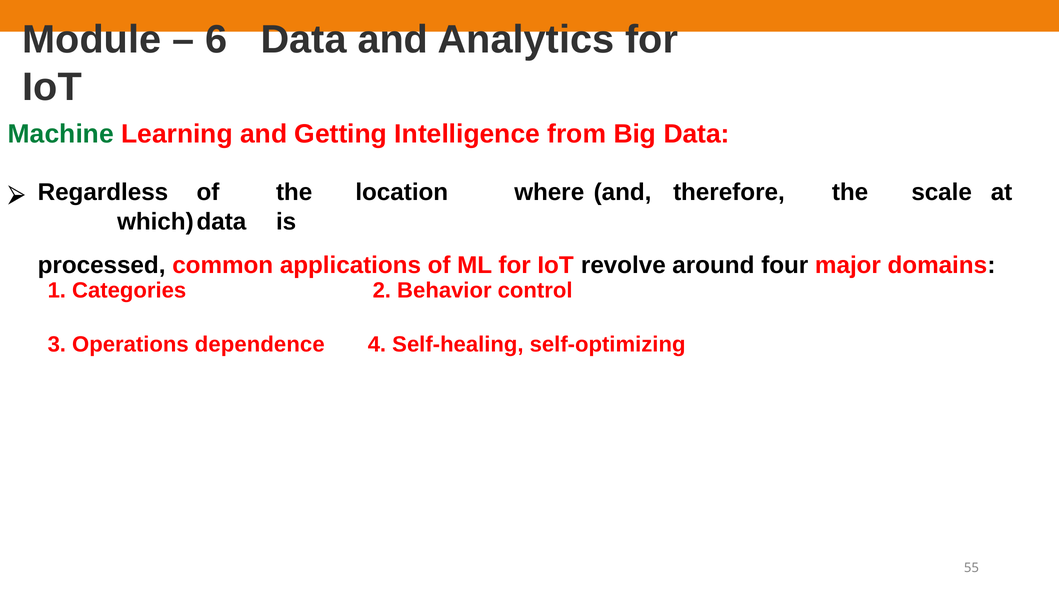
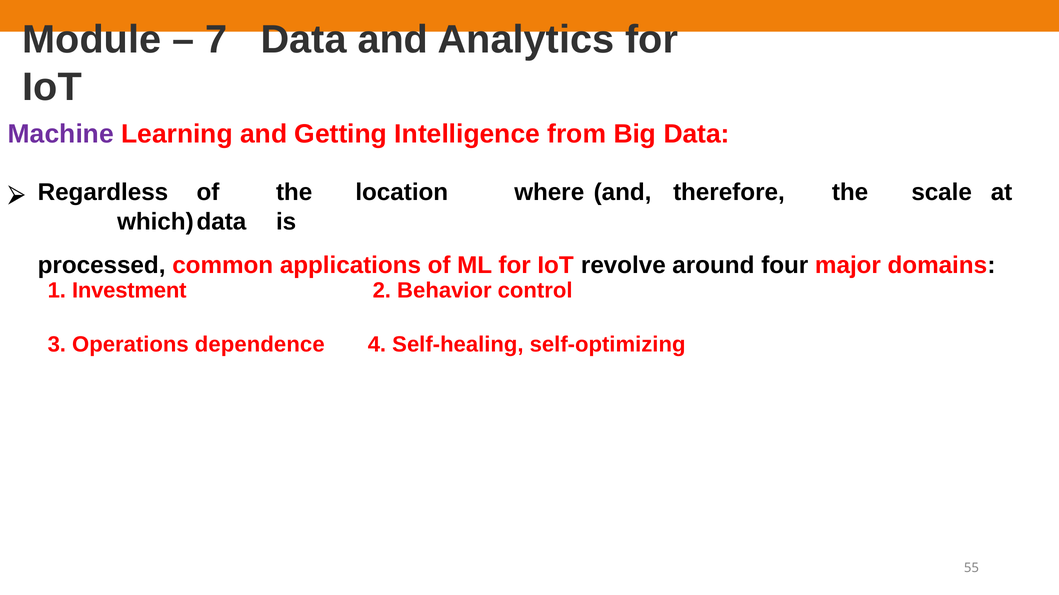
6: 6 -> 7 (216, 39)
Machine colour: green -> purple (61, 134)
Categories: Categories -> Investment (129, 291)
